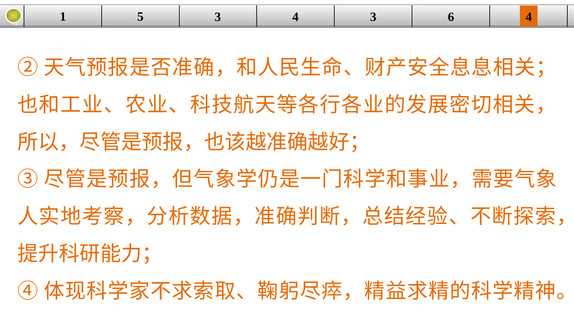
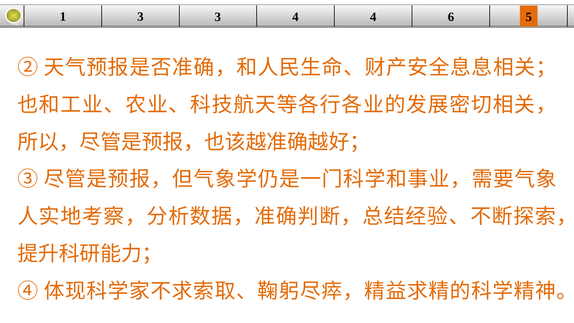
1 5: 5 -> 3 (140, 17)
4 3: 3 -> 4 (373, 17)
6 4: 4 -> 5 (529, 17)
